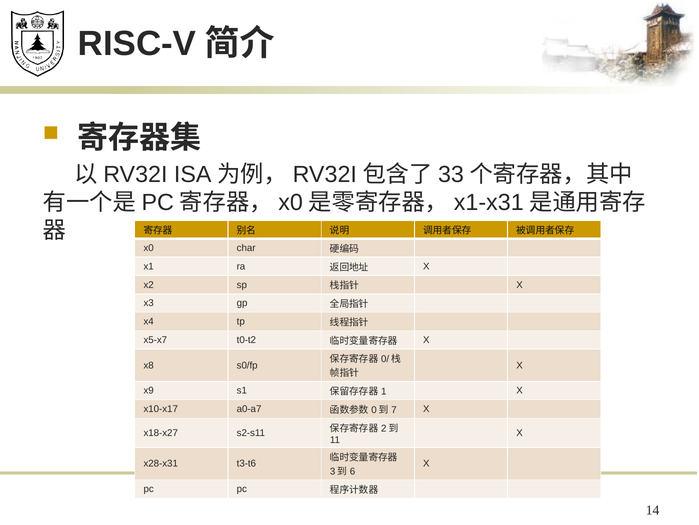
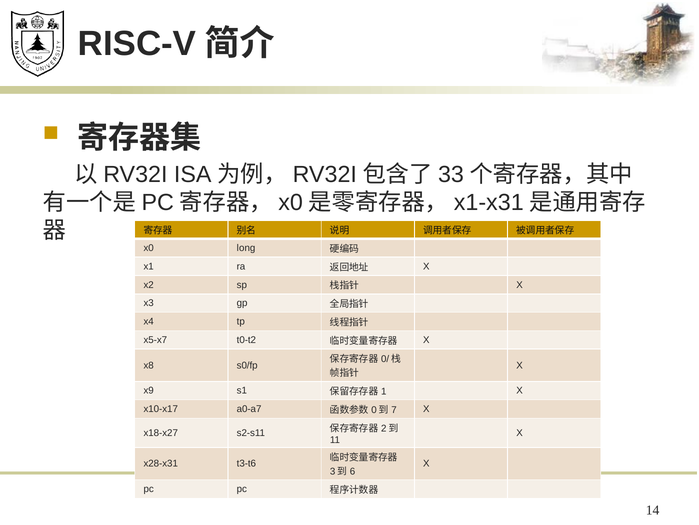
char: char -> long (246, 248)
